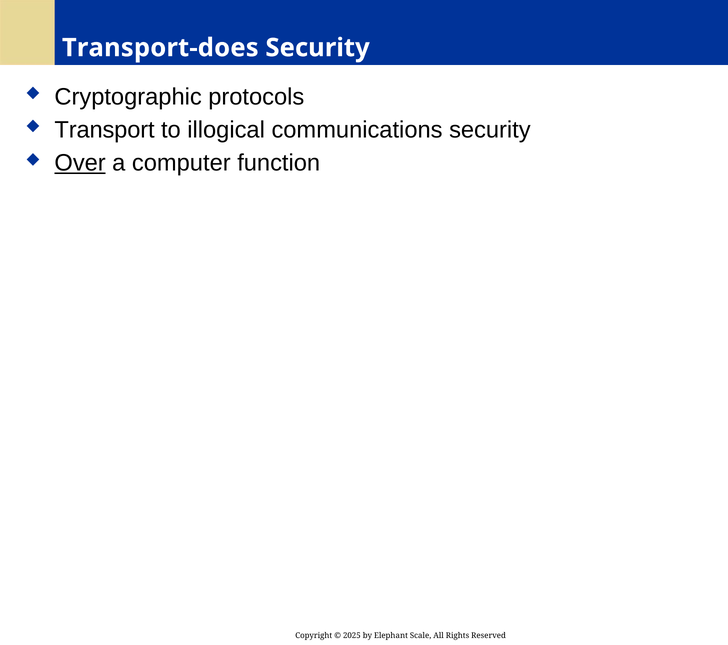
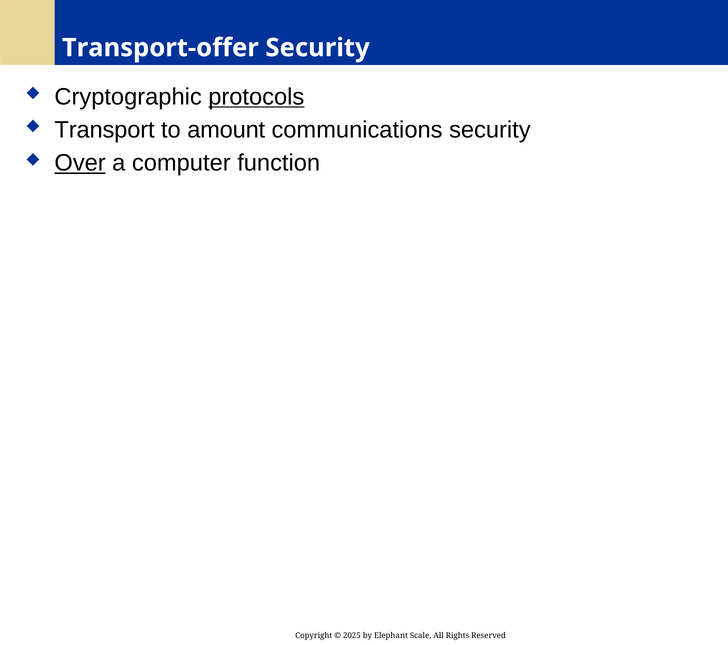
Transport-does: Transport-does -> Transport-offer (160, 48)
protocols underline: none -> present (256, 97)
illogical: illogical -> amount (226, 130)
